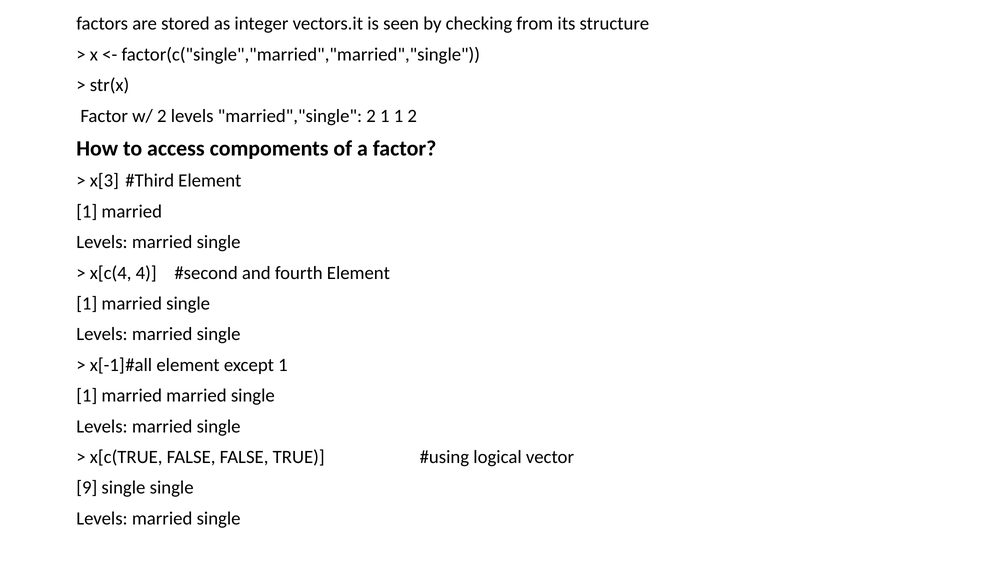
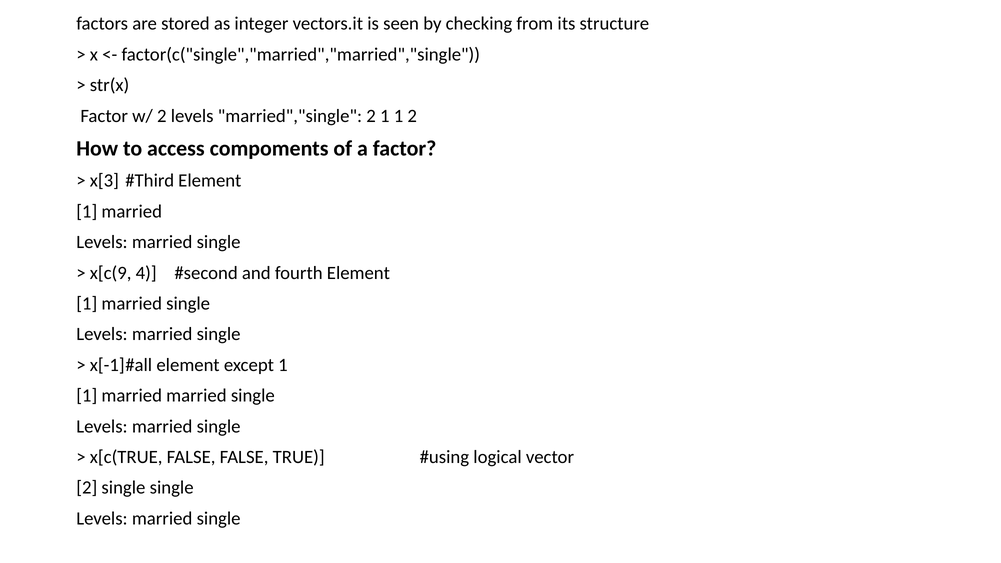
x[c(4: x[c(4 -> x[c(9 (111, 273)
9: 9 -> 2 (87, 488)
